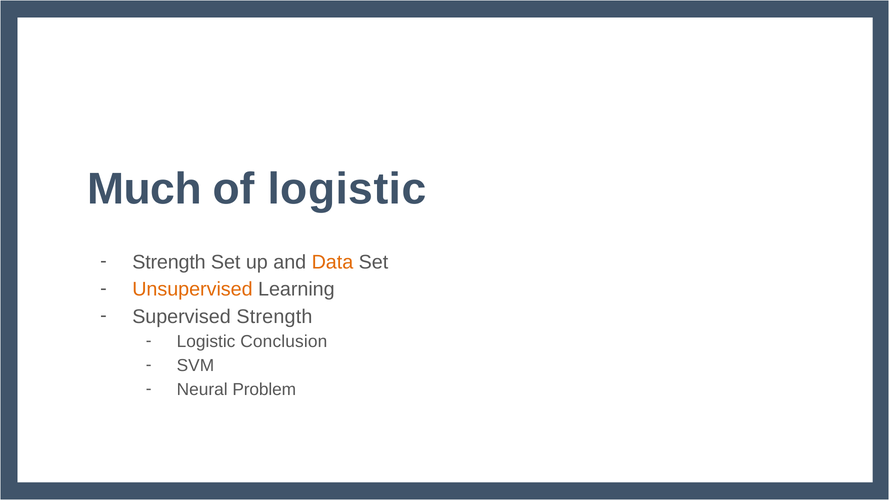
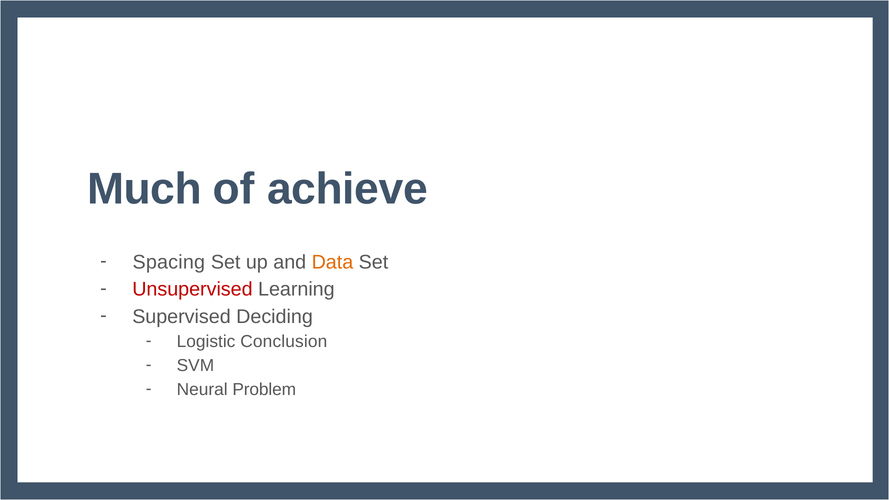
of logistic: logistic -> achieve (347, 189)
Strength: Strength -> Spacing (169, 262)
Unsupervised colour: orange -> red (192, 289)
Supervised Strength: Strength -> Deciding (275, 317)
